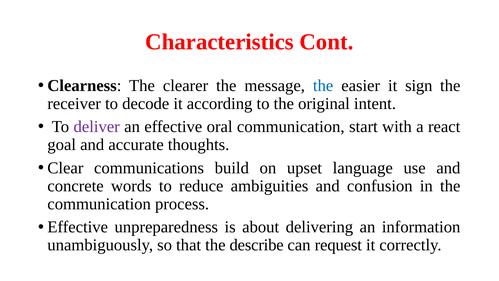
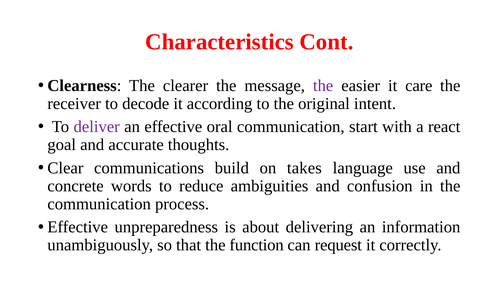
the colour: blue -> purple (323, 85)
sign: sign -> care (419, 85)
upset: upset -> takes (304, 168)
describe: describe -> function (257, 245)
